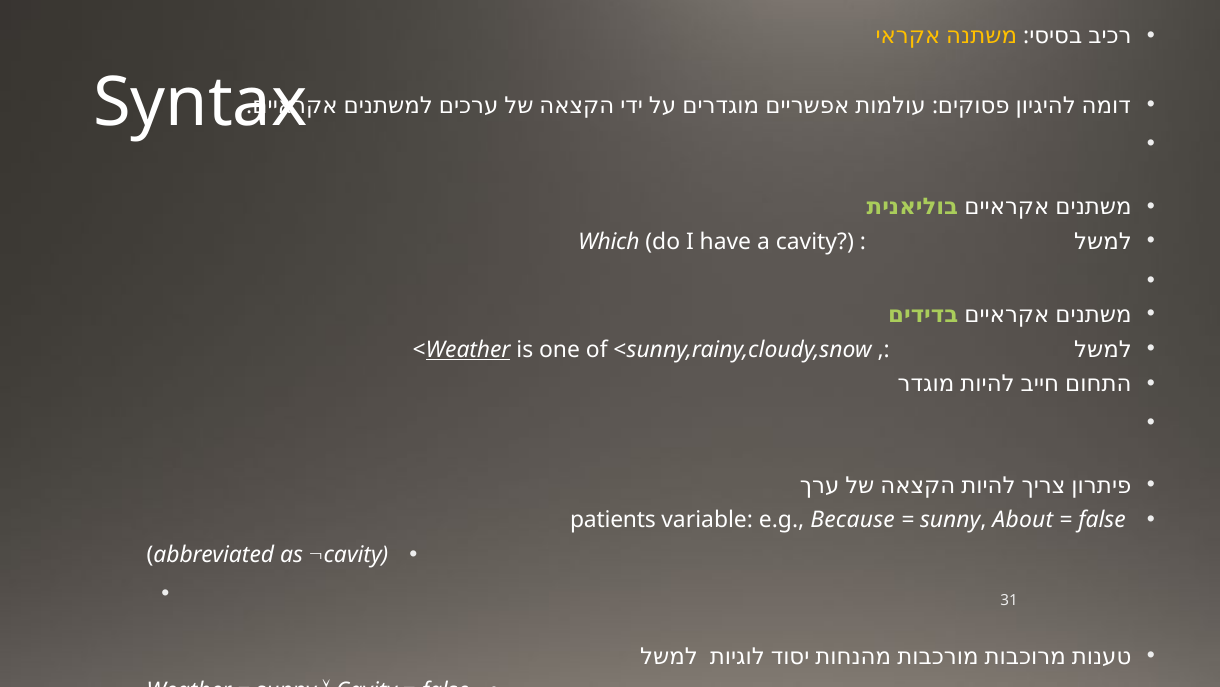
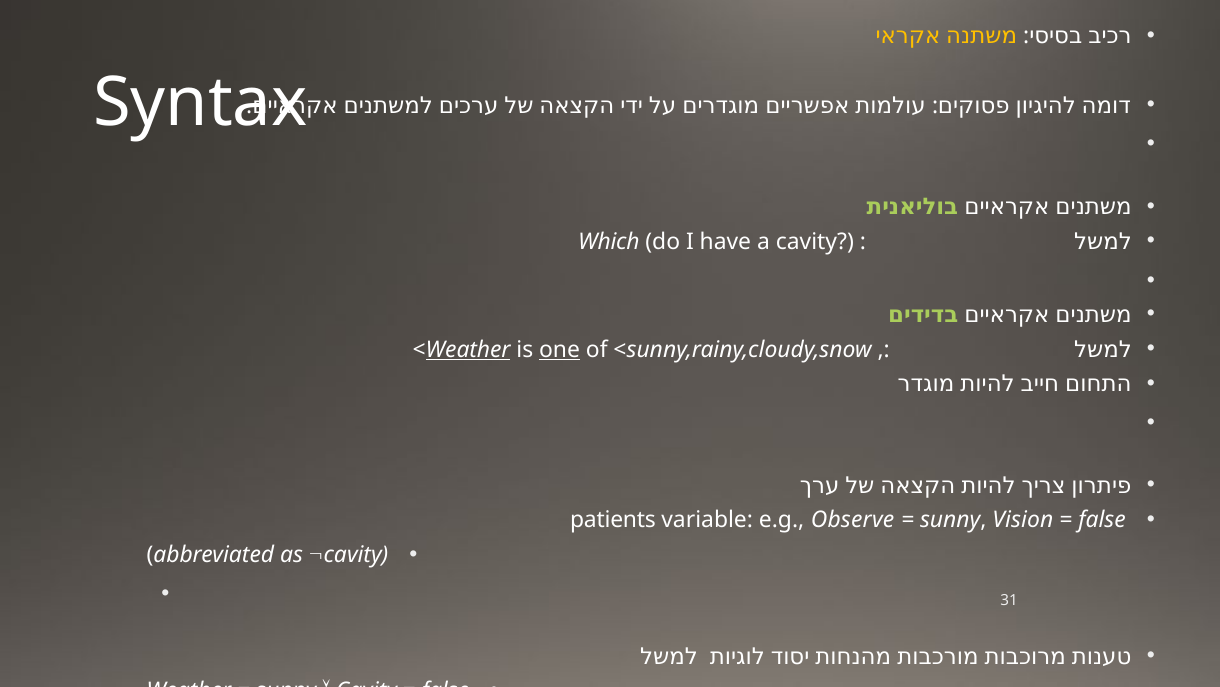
one underline: none -> present (560, 349)
Because: Because -> Observe (853, 520)
About: About -> Vision (1023, 520)
